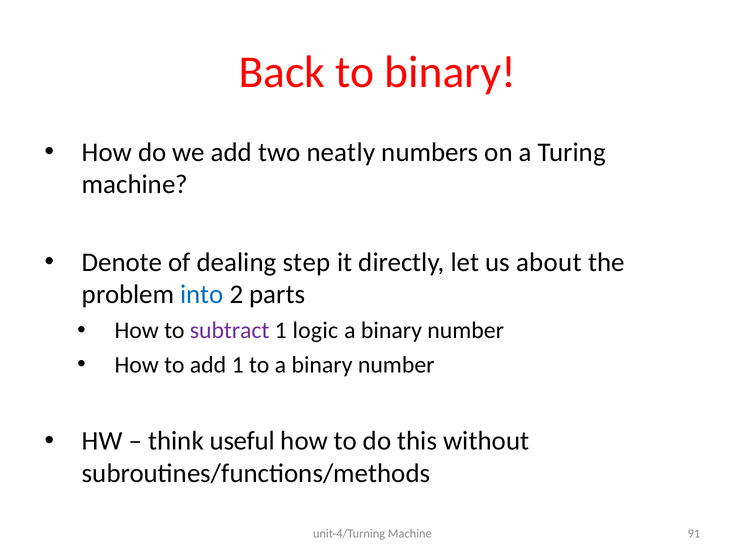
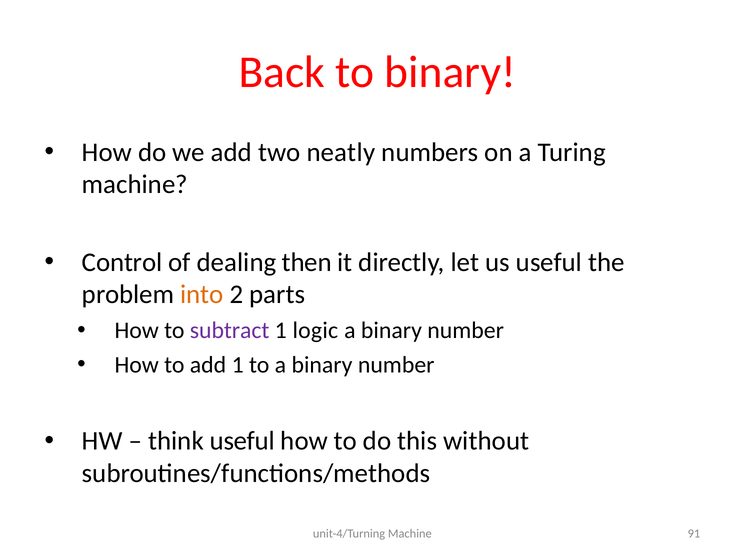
Denote: Denote -> Control (122, 262)
step: step -> then (307, 262)
us about: about -> useful (549, 262)
into colour: blue -> orange (202, 294)
